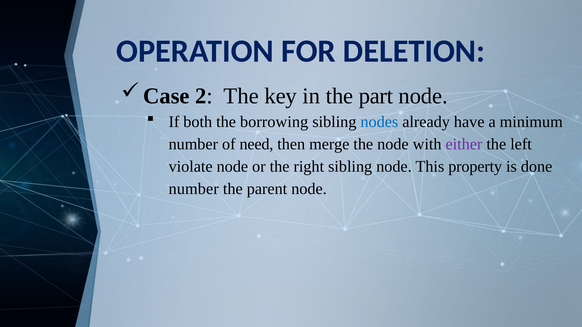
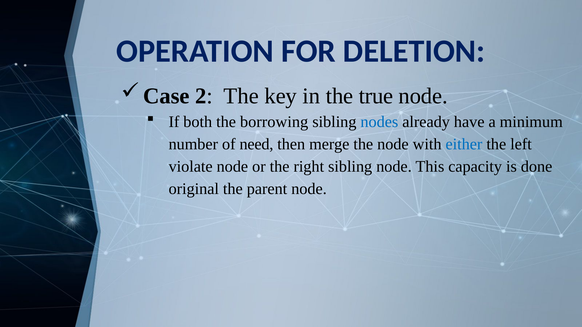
part: part -> true (376, 96)
either colour: purple -> blue (464, 144)
property: property -> capacity (475, 167)
number: number -> original (194, 189)
